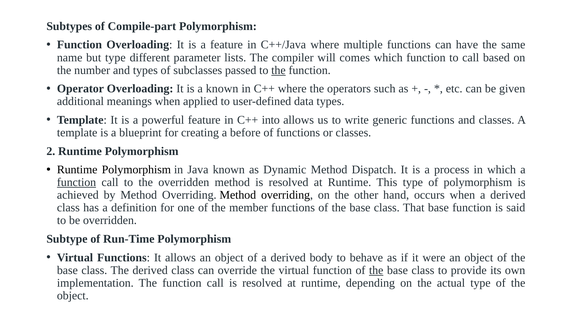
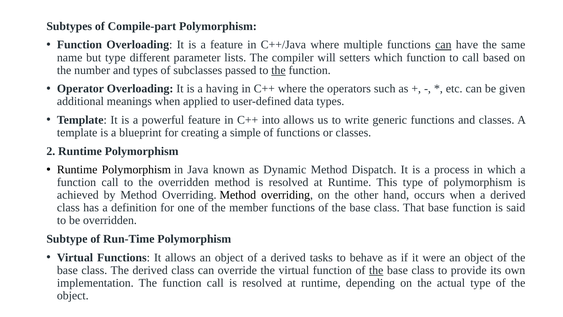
can underline: none -> present (443, 45)
comes: comes -> setters (355, 57)
a known: known -> having (222, 89)
before: before -> simple (245, 132)
function underline: present -> none (77, 182)
body: body -> tasks (321, 257)
